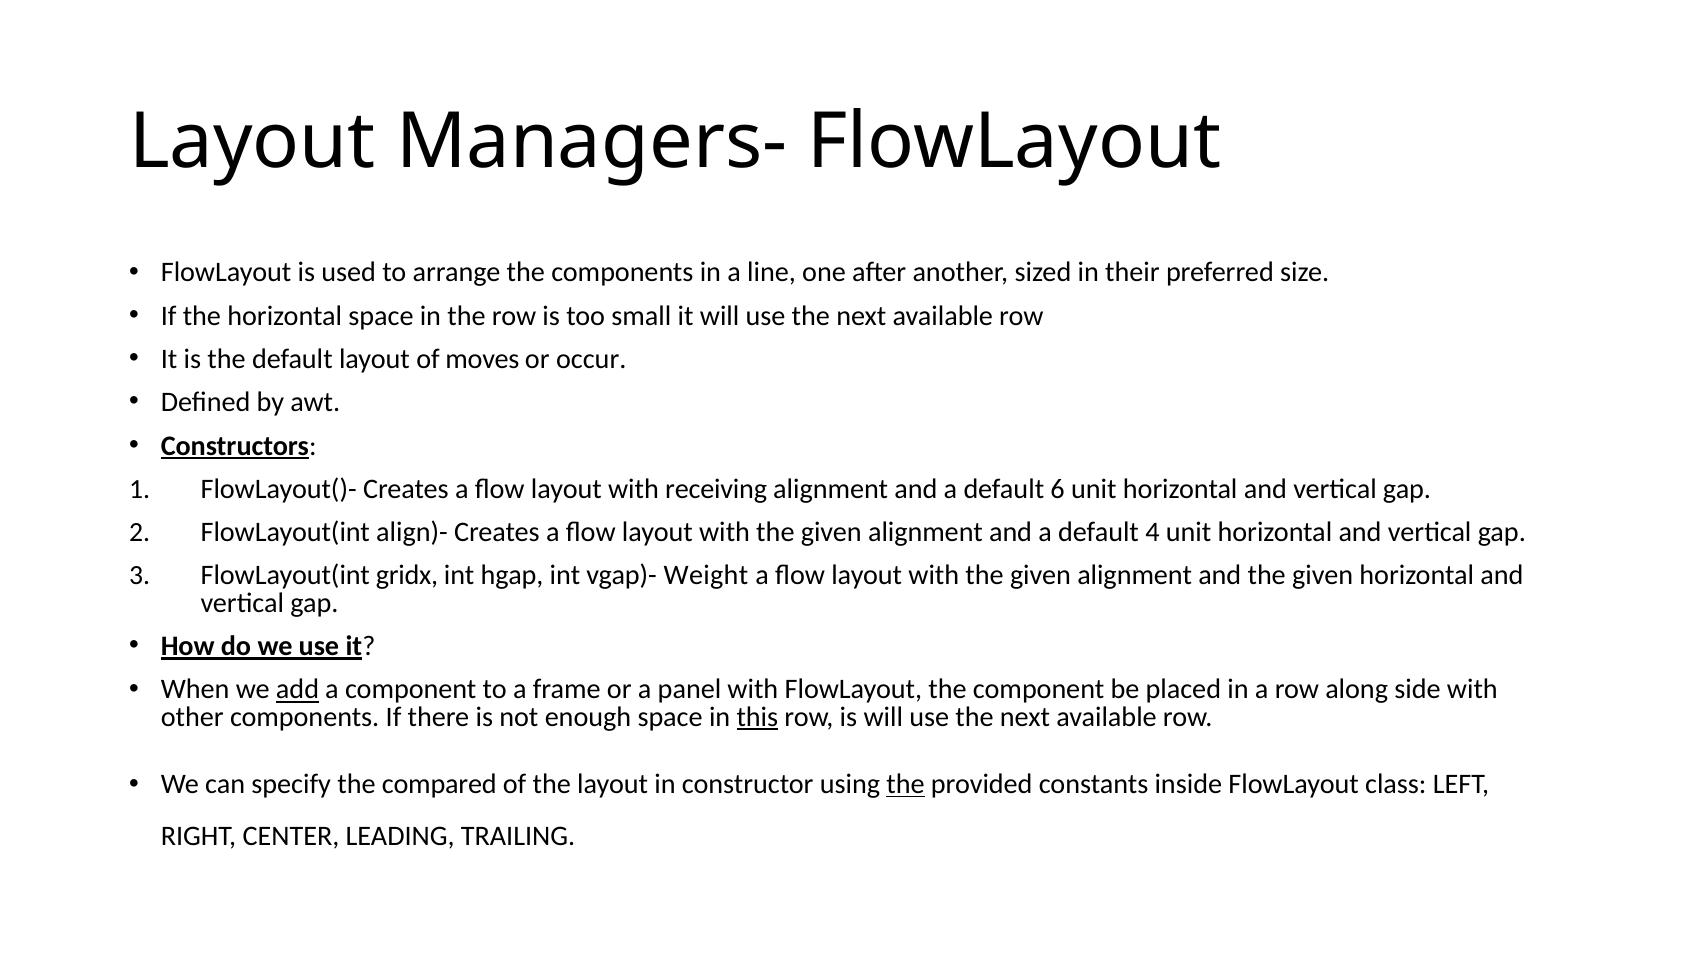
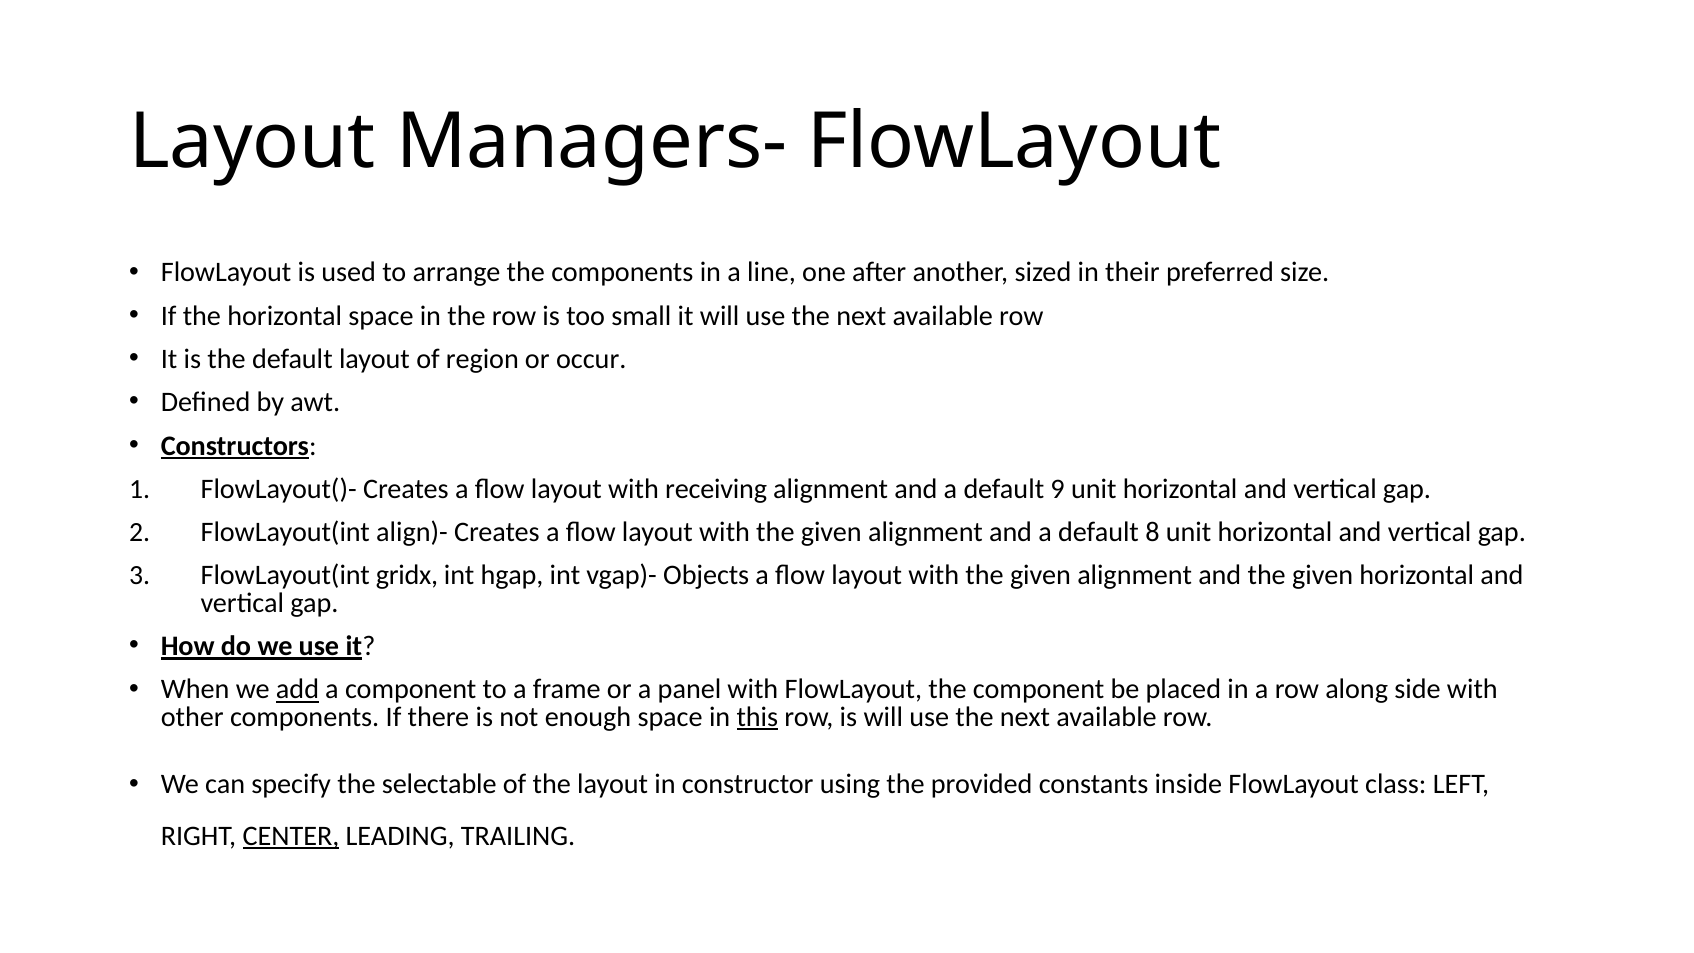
moves: moves -> region (482, 359)
6: 6 -> 9 (1058, 489)
4: 4 -> 8 (1152, 532)
Weight: Weight -> Objects (706, 576)
compared: compared -> selectable (439, 784)
the underline: present -> none (906, 784)
CENTER underline: none -> present (291, 836)
